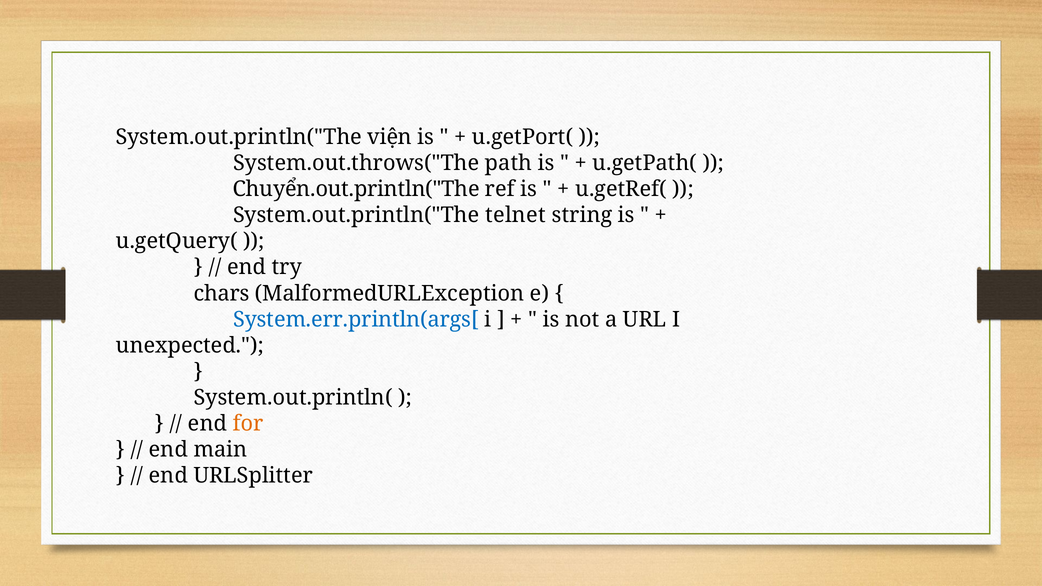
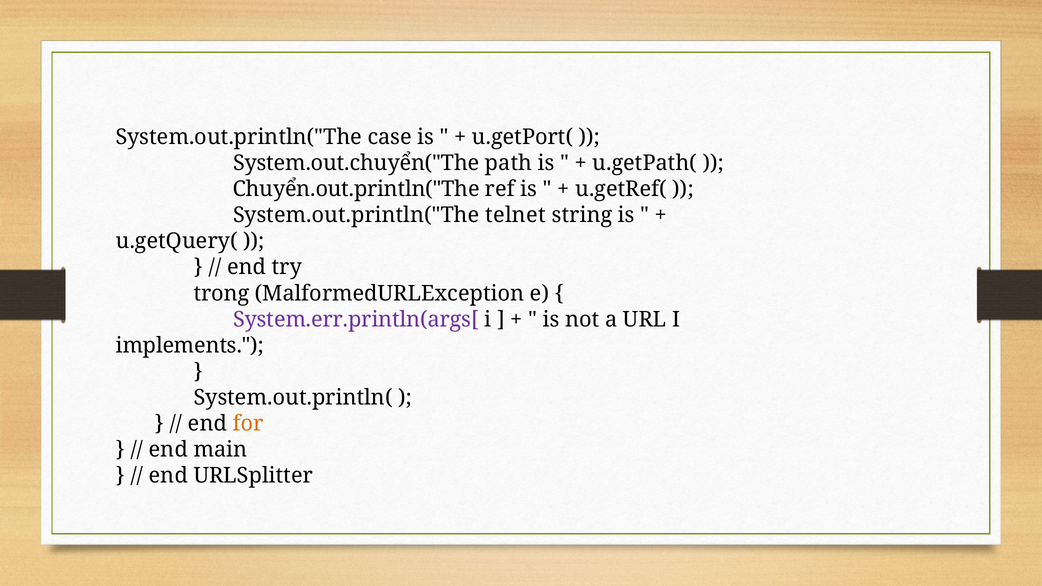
viện: viện -> case (390, 137)
System.out.throws("The: System.out.throws("The -> System.out.chuyển("The (356, 163)
chars: chars -> trong (222, 293)
System.err.println(args[ colour: blue -> purple (356, 319)
unexpected: unexpected -> implements (190, 346)
